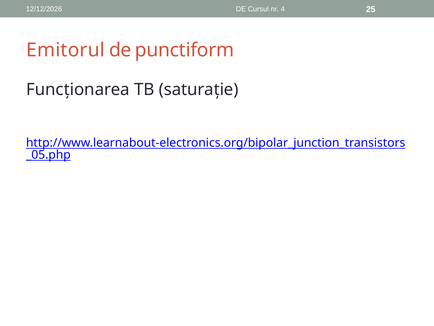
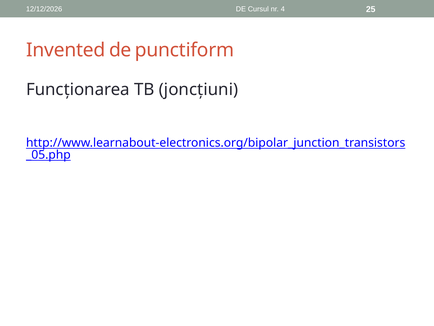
Emitorul: Emitorul -> Invented (66, 50)
saturație: saturație -> joncțiuni (199, 89)
